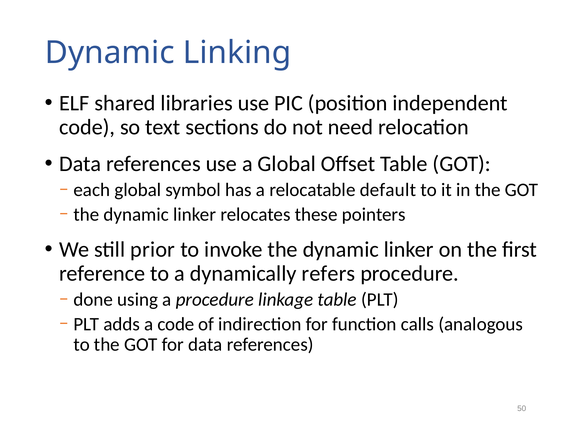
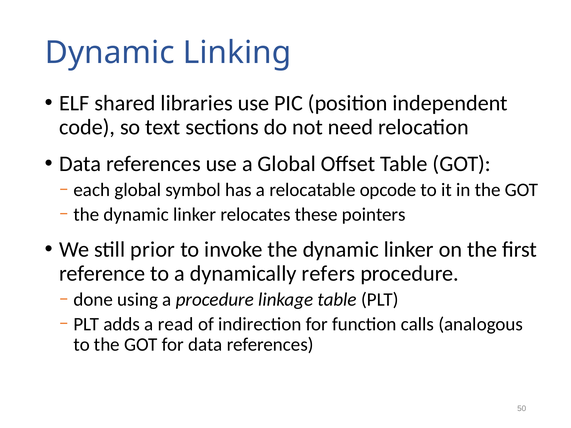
default: default -> opcode (388, 190)
a code: code -> read (176, 324)
